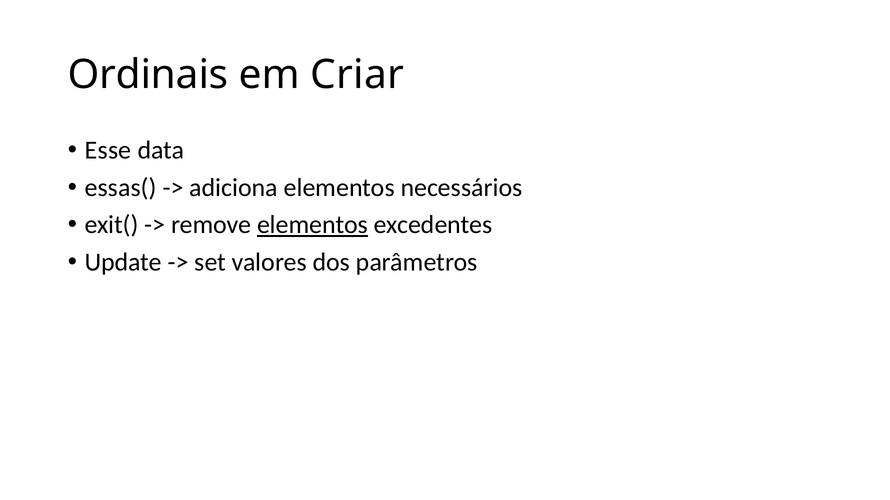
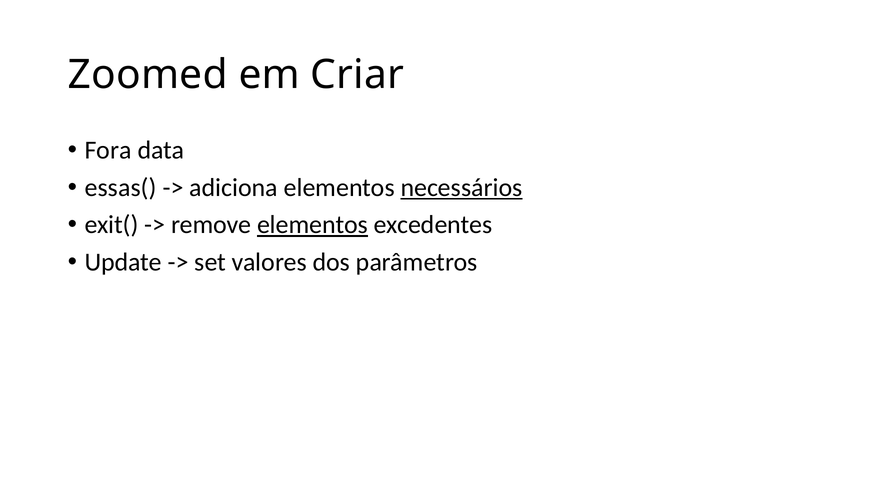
Ordinais: Ordinais -> Zoomed (148, 75)
Esse: Esse -> Fora (108, 150)
necessários underline: none -> present (461, 188)
